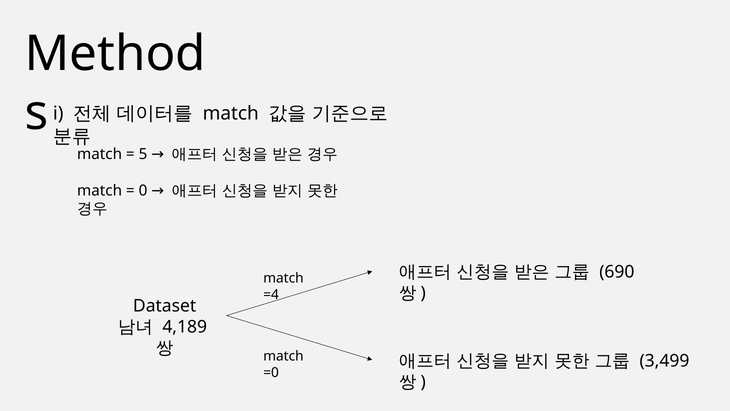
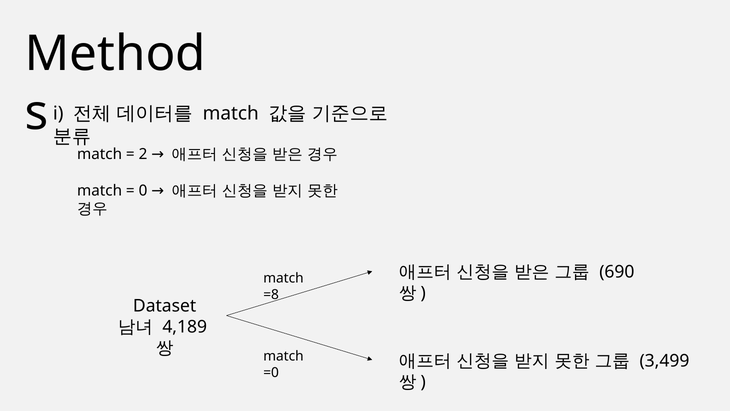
5: 5 -> 2 (143, 154)
=4: =4 -> =8 (271, 295)
